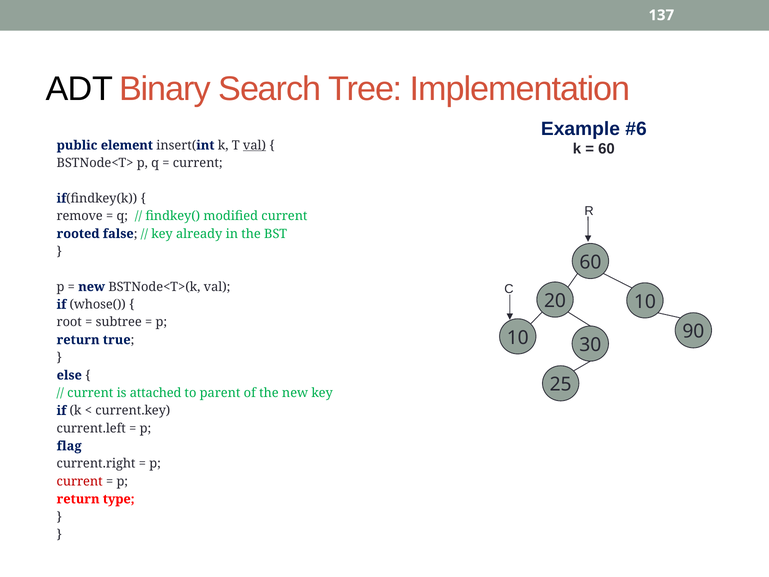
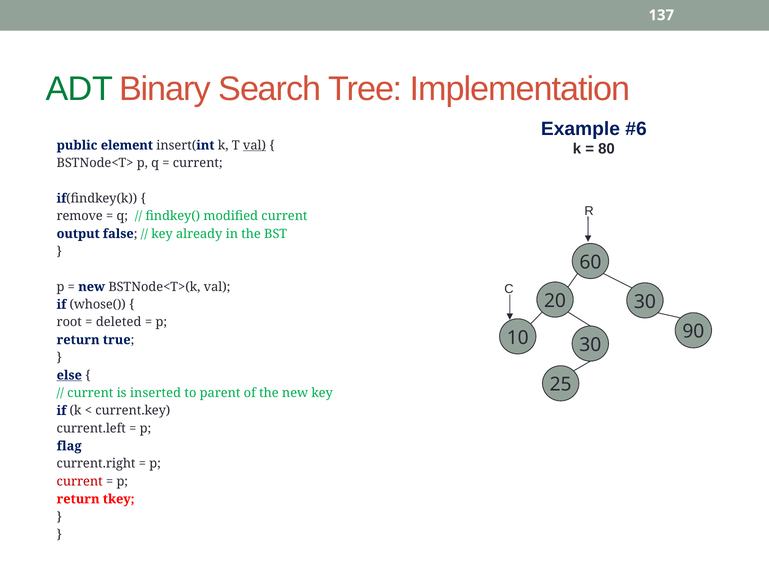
ADT colour: black -> green (79, 89)
60: 60 -> 80 (606, 149)
rooted: rooted -> output (78, 234)
20 10: 10 -> 30 (645, 302)
subtree: subtree -> deleted (119, 322)
else underline: none -> present (69, 375)
attached: attached -> inserted (155, 393)
type: type -> tkey (119, 499)
